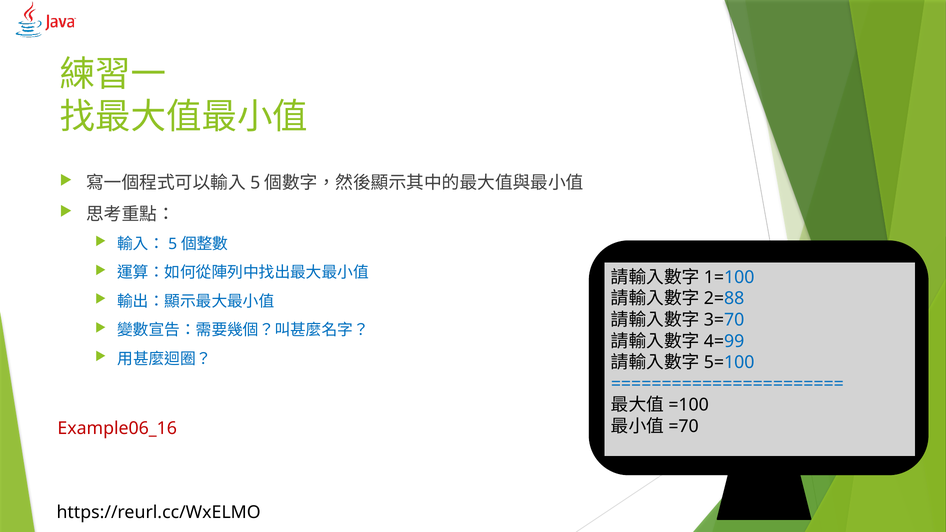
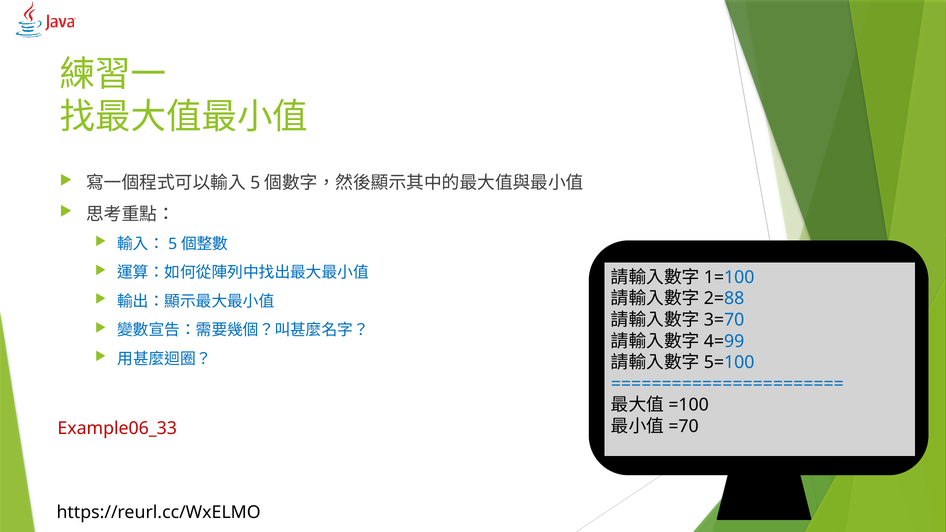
Example06_16: Example06_16 -> Example06_33 (117, 428)
